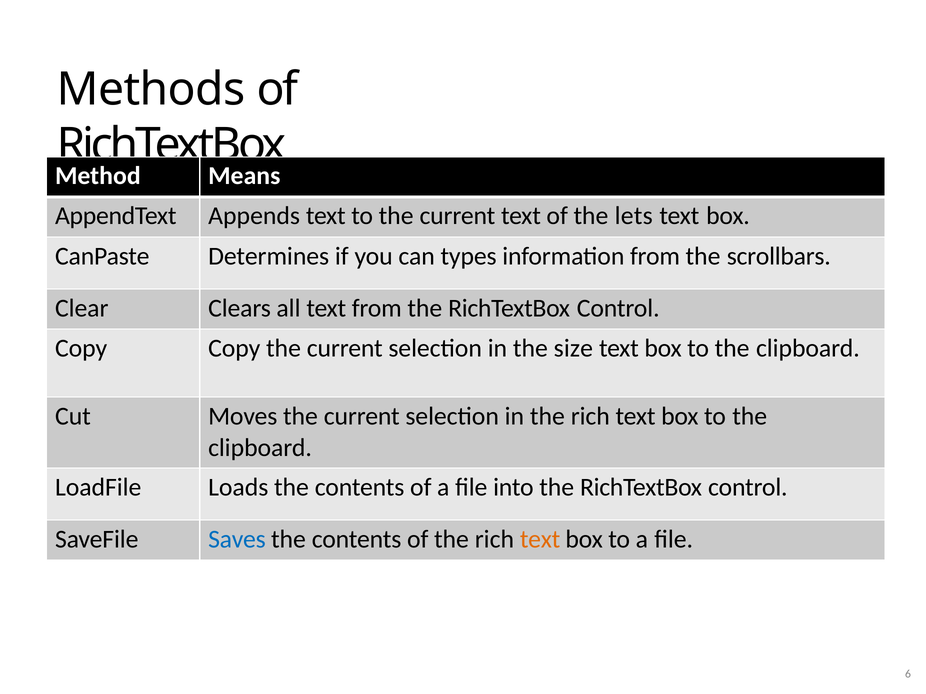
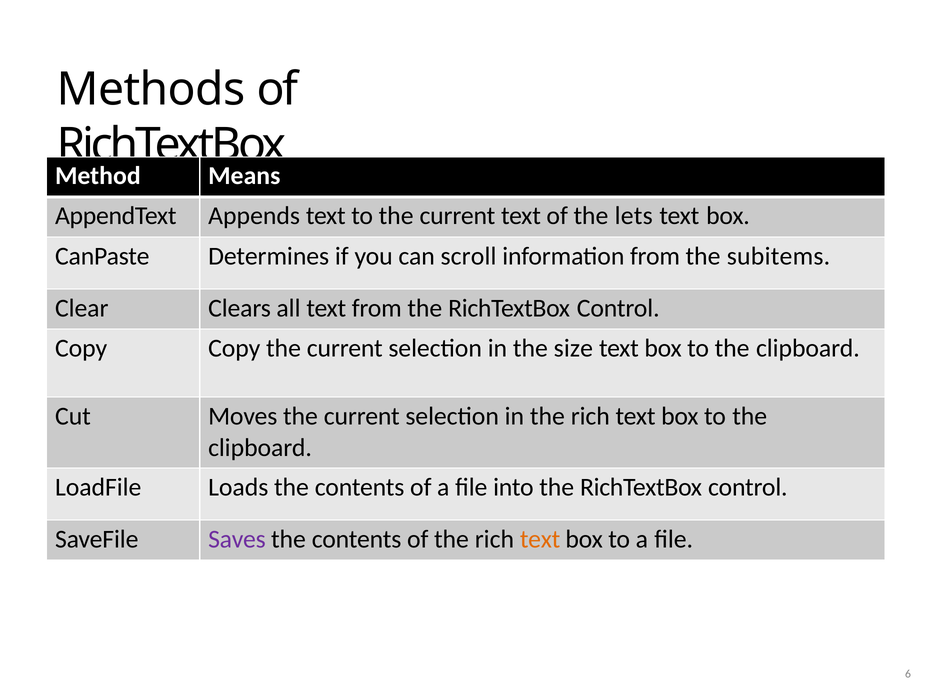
types: types -> scroll (468, 256)
scrollbars: scrollbars -> subitems (779, 256)
Saves colour: blue -> purple (237, 539)
